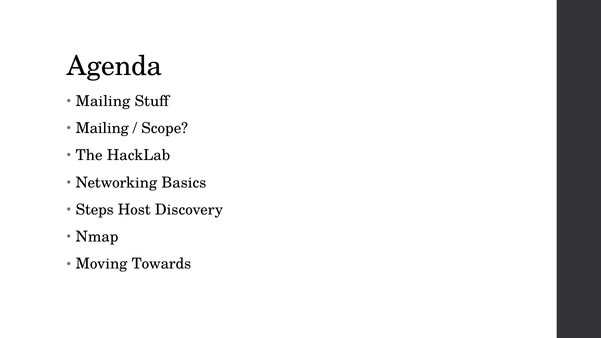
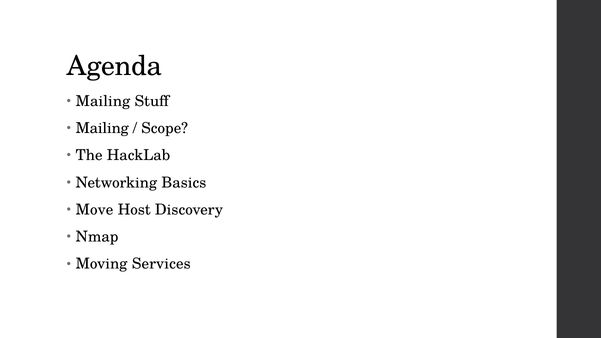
Steps: Steps -> Move (95, 210)
Towards: Towards -> Services (161, 264)
